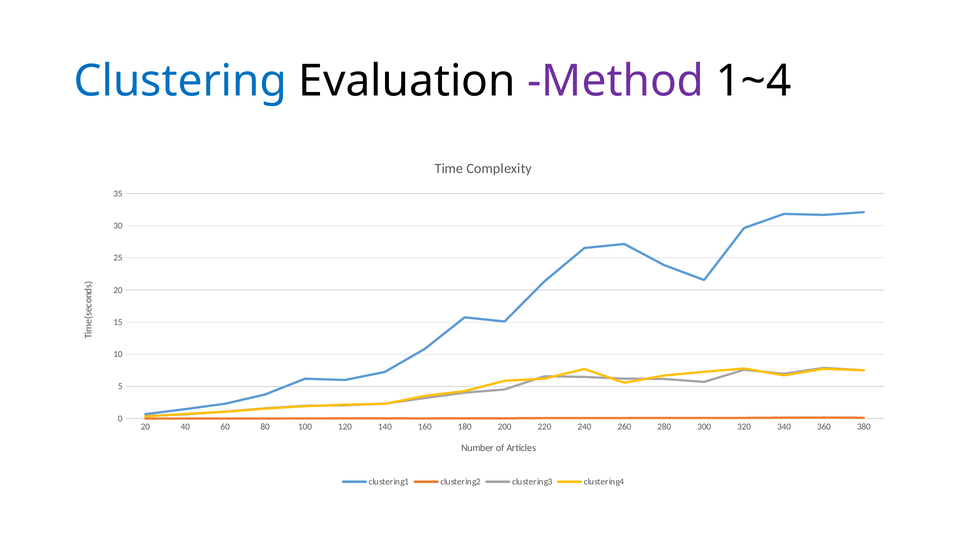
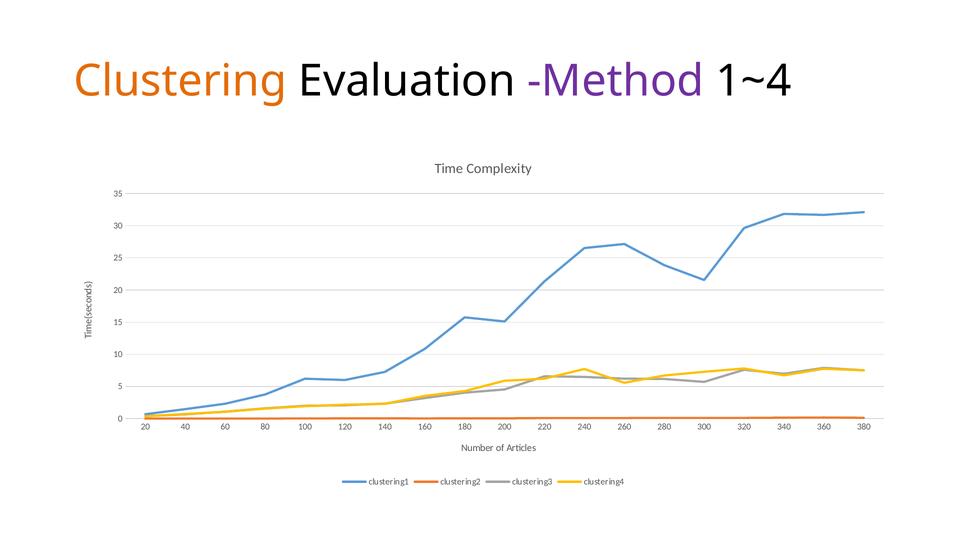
Clustering colour: blue -> orange (180, 81)
